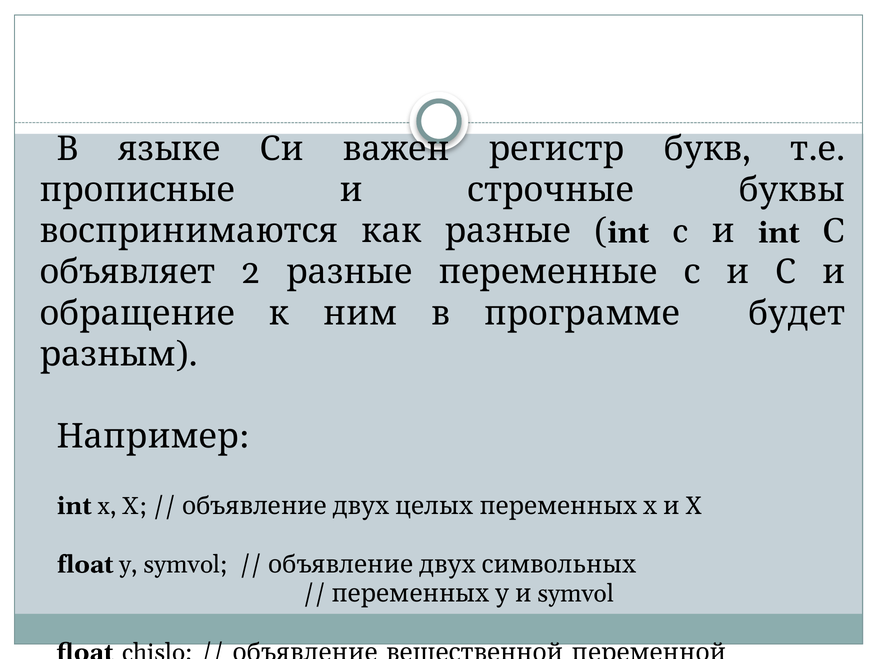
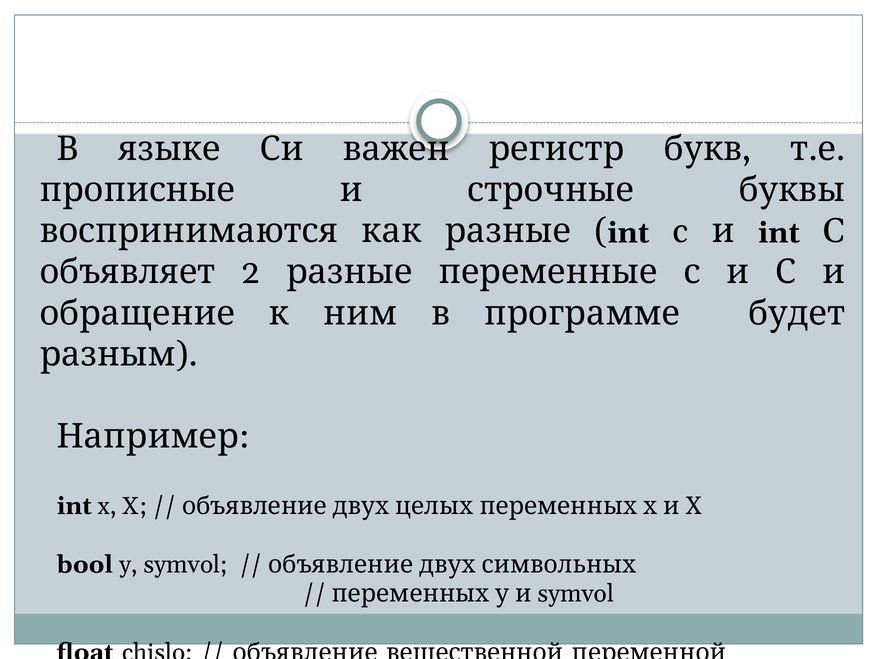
float: float -> bool (85, 564)
